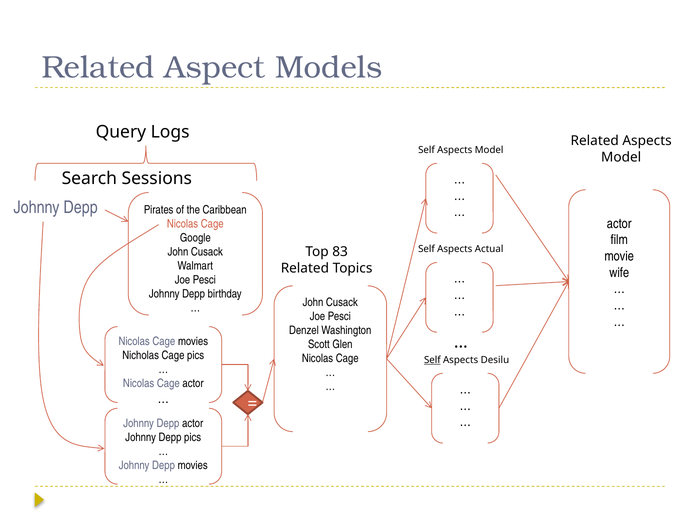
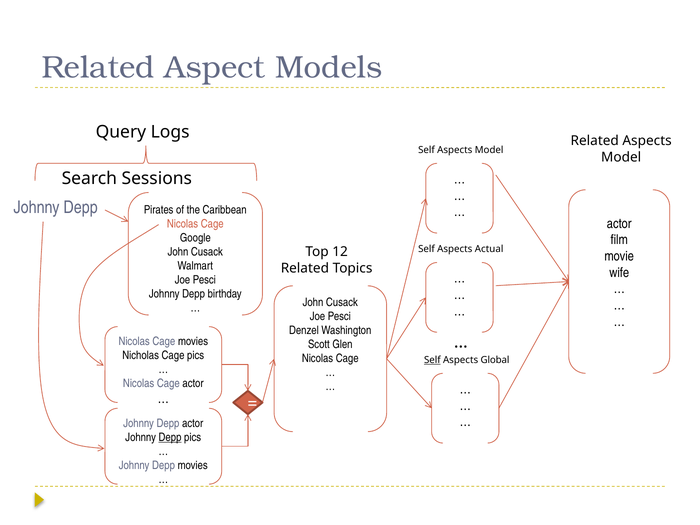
83: 83 -> 12 (340, 252)
Desilu: Desilu -> Global (495, 360)
Depp underline: none -> present (170, 437)
